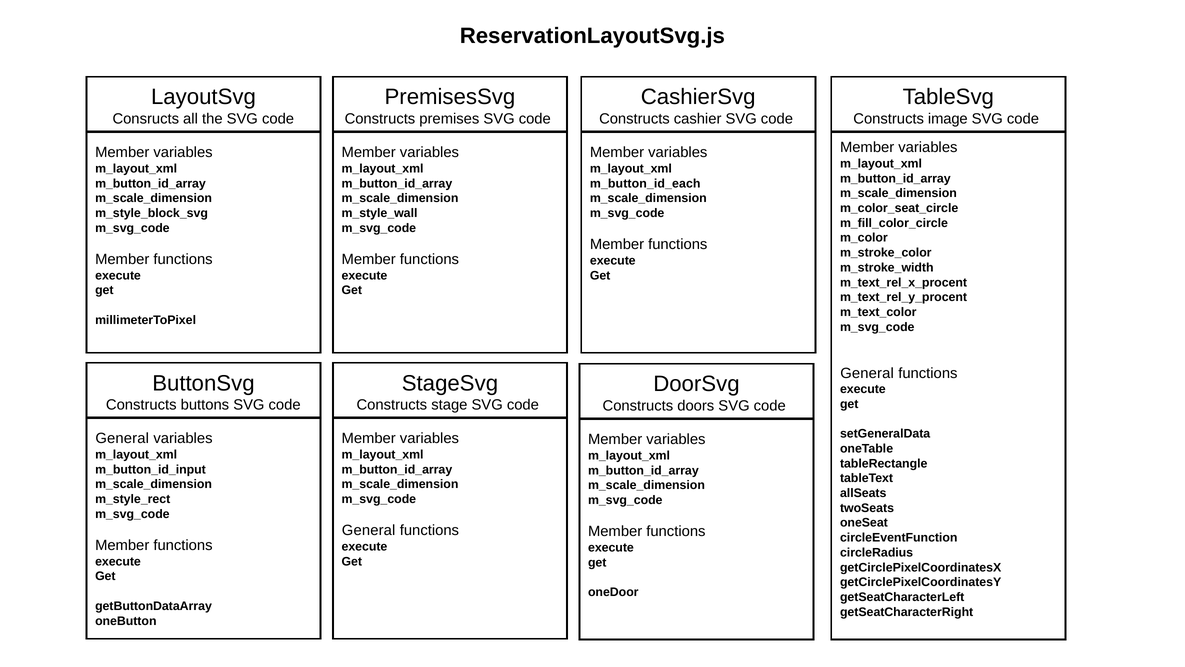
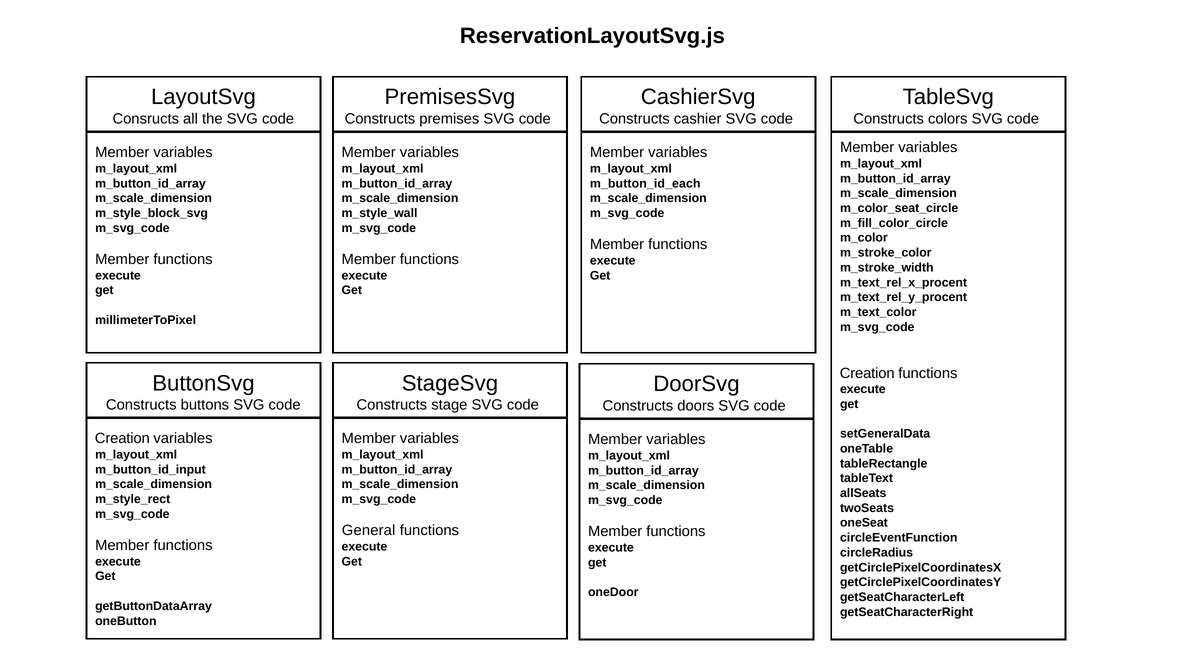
image: image -> colors (948, 119)
General: General -> Creation (867, 373)
General: General -> Creation (122, 438)
